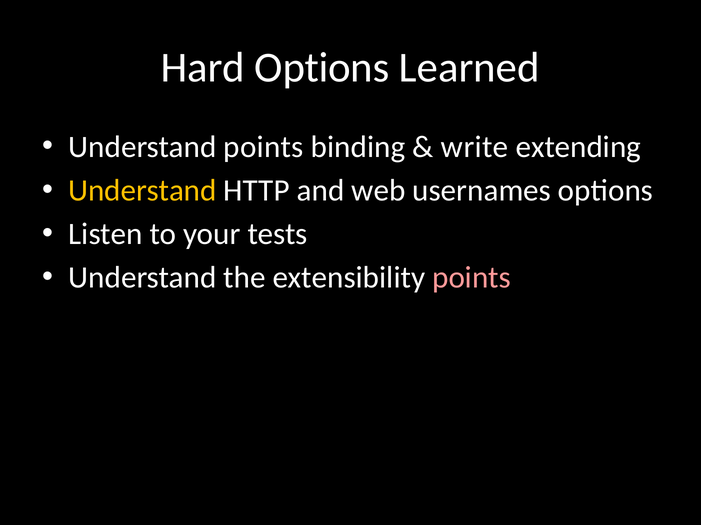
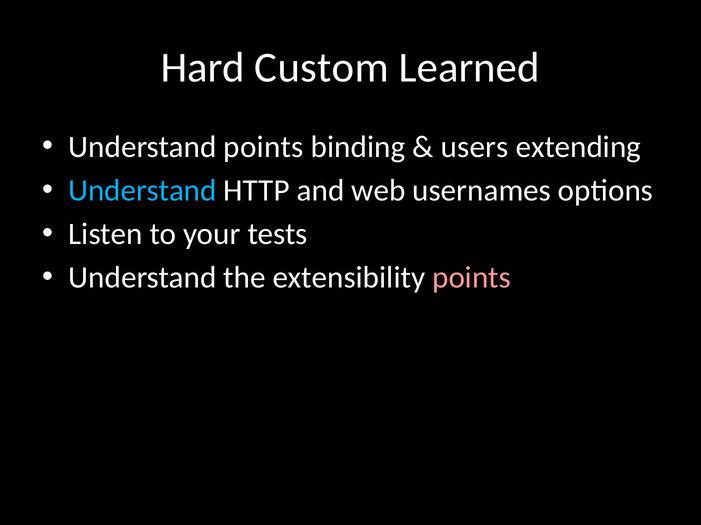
Hard Options: Options -> Custom (322, 68)
write: write -> users (475, 147)
Understand colour: yellow -> light blue (142, 191)
